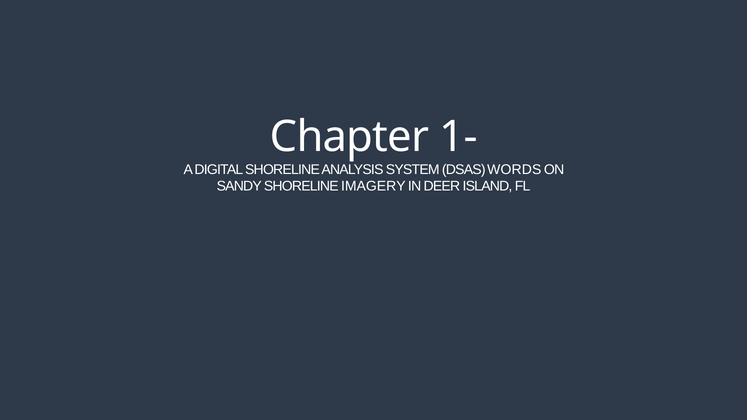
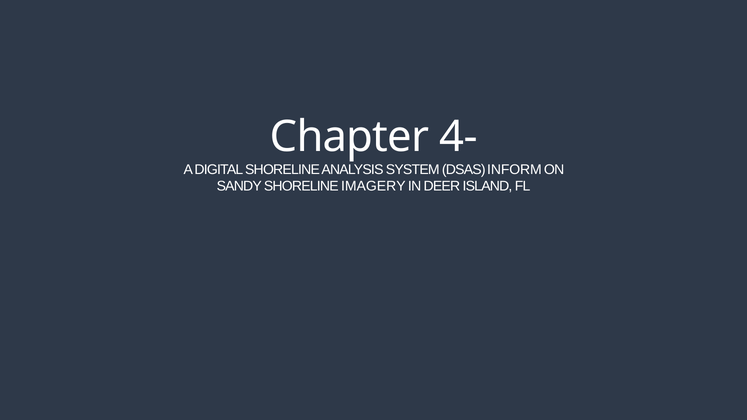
1-: 1- -> 4- (458, 137)
WORDS: WORDS -> INFORM (514, 170)
